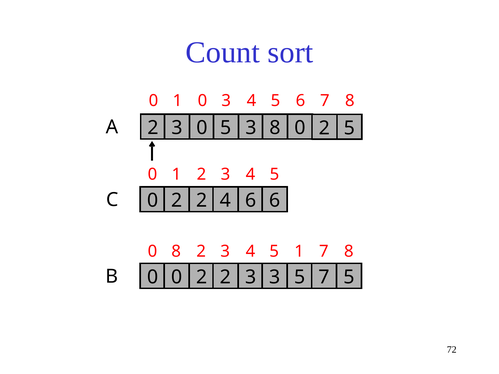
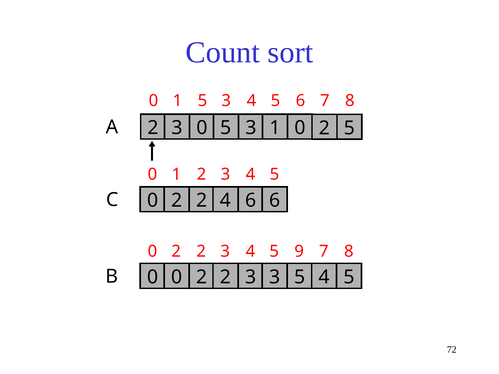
1 0: 0 -> 5 (202, 101)
3 8: 8 -> 1 (275, 128)
8: 8 -> 2 (176, 251)
5 1: 1 -> 9 (299, 251)
5 7: 7 -> 4 (324, 277)
